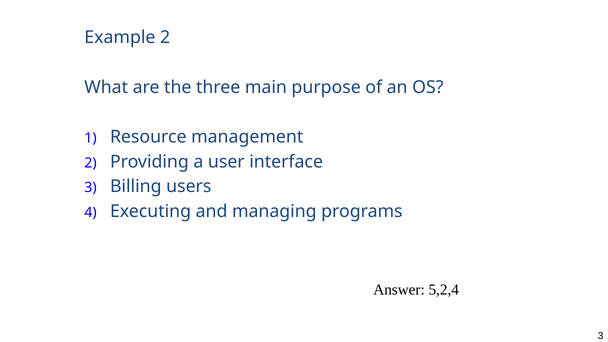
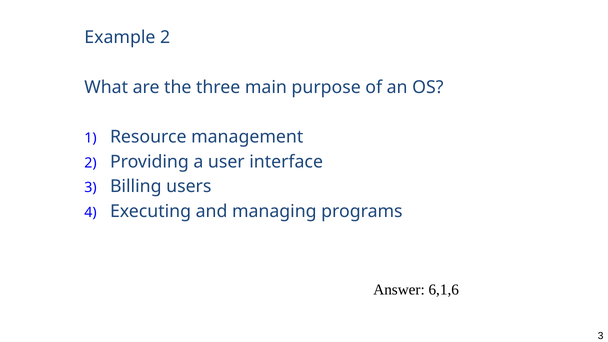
5,2,4: 5,2,4 -> 6,1,6 (444, 290)
